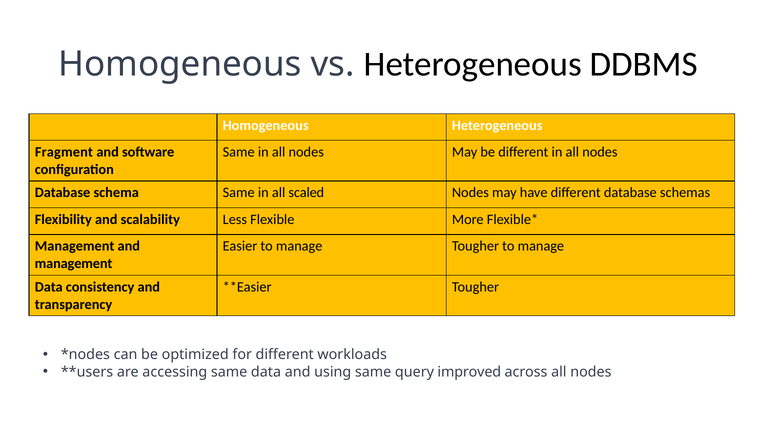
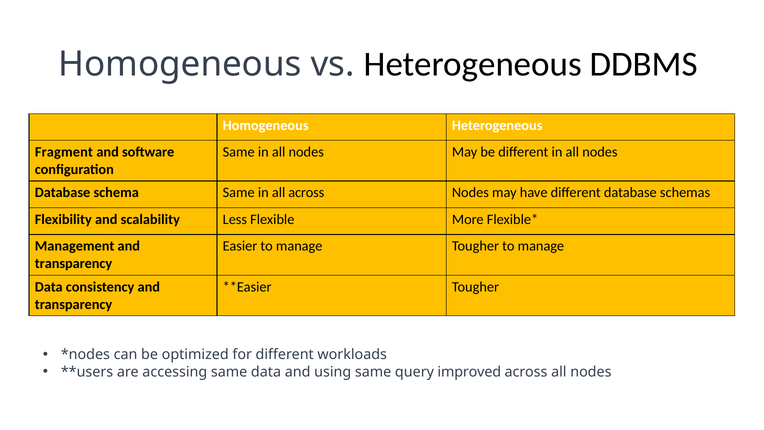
all scaled: scaled -> across (306, 193)
management: management -> transparency (74, 264)
